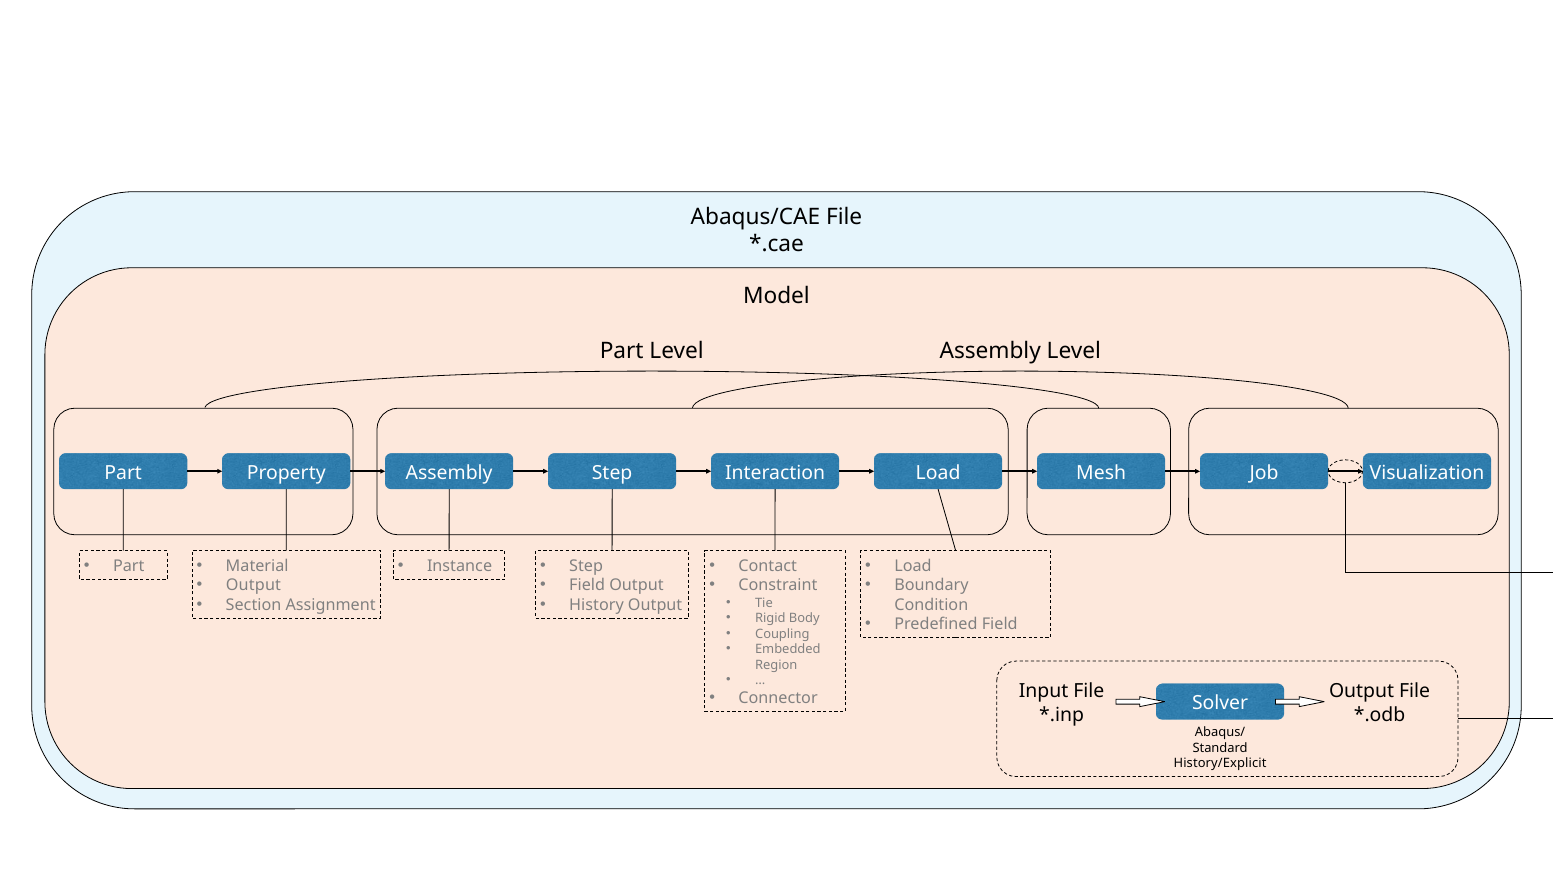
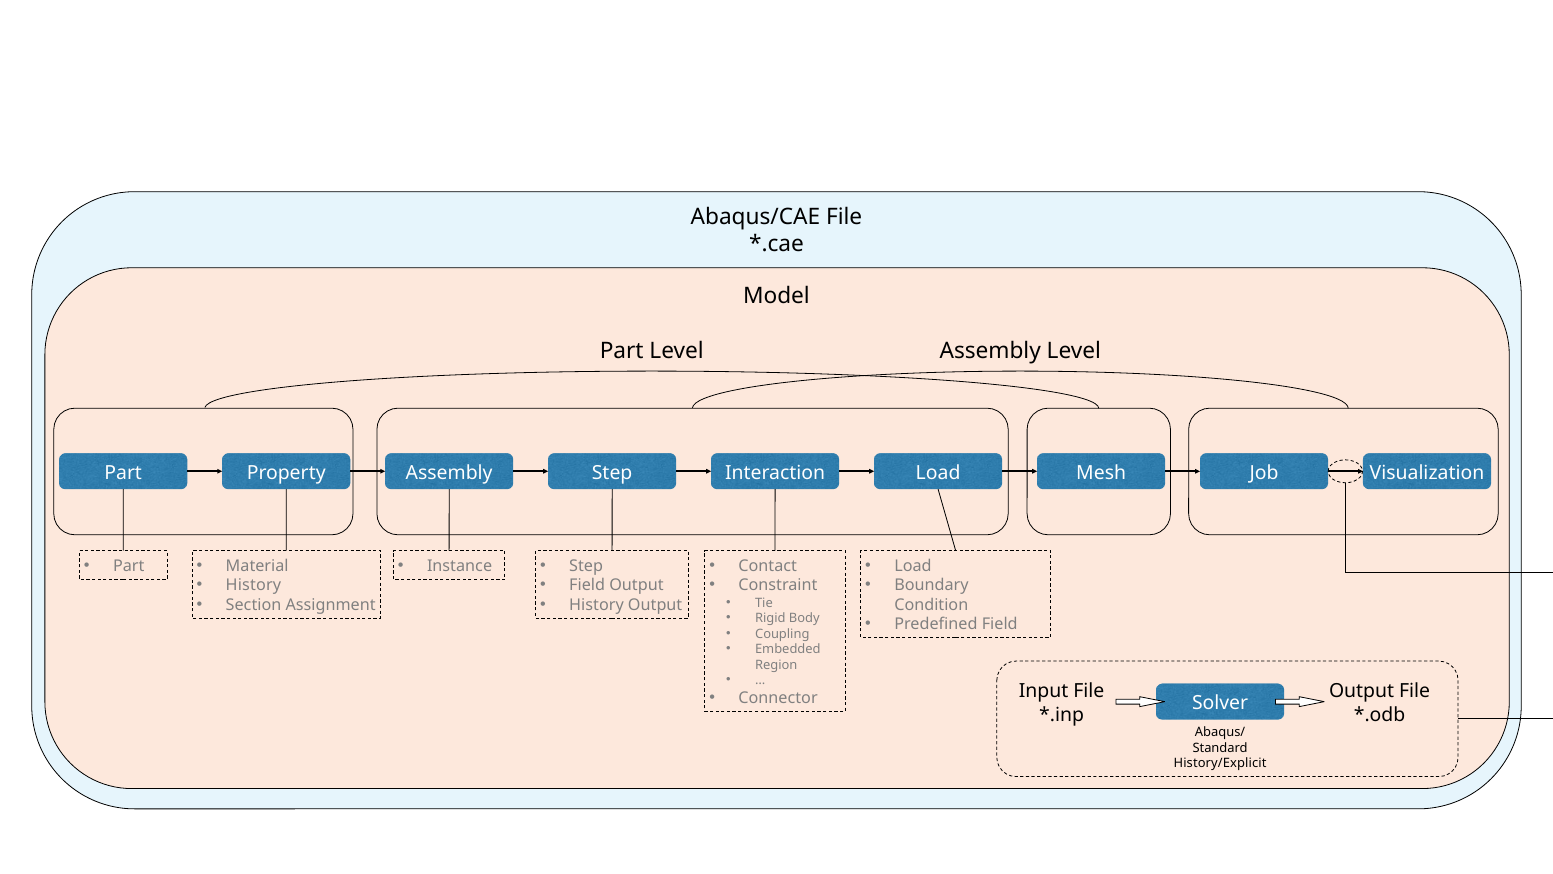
Output: Output -> History (253, 585)
